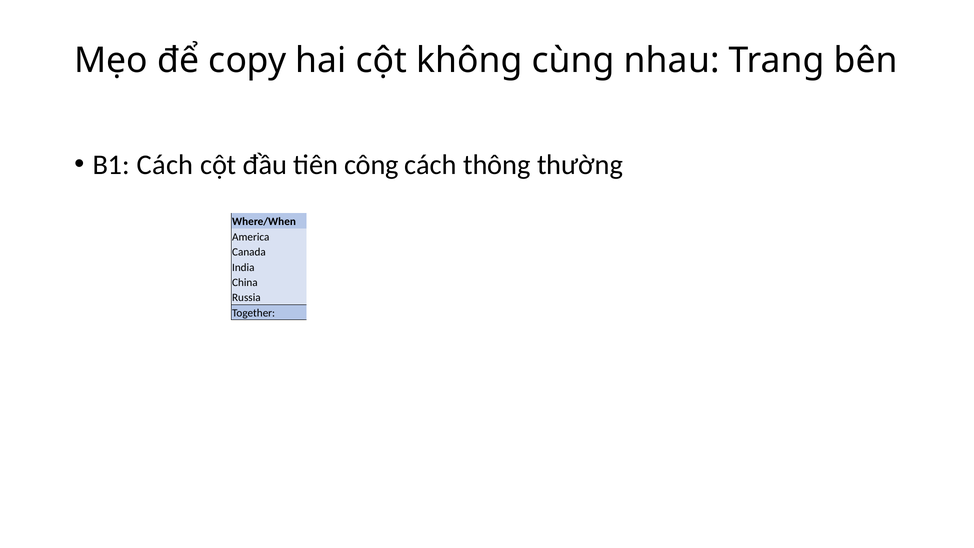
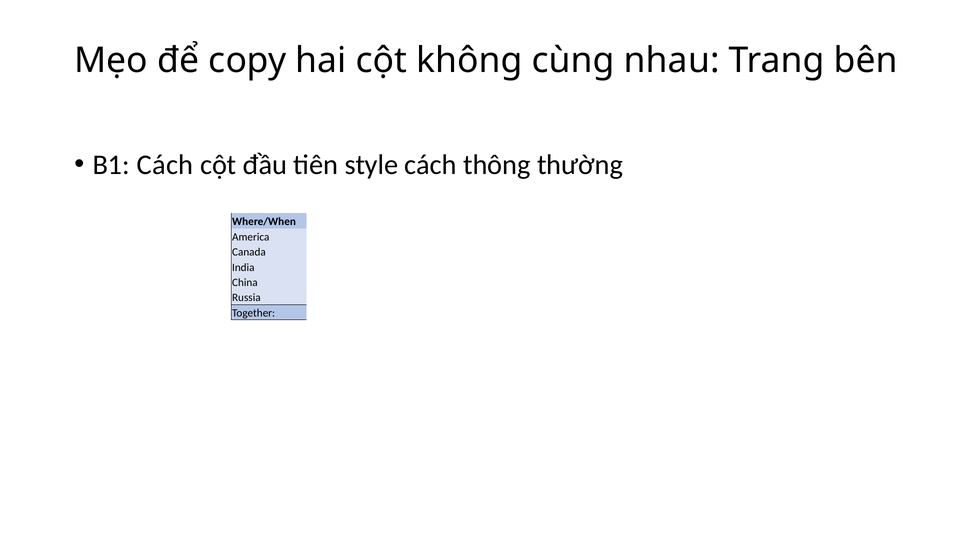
công: công -> style (371, 165)
